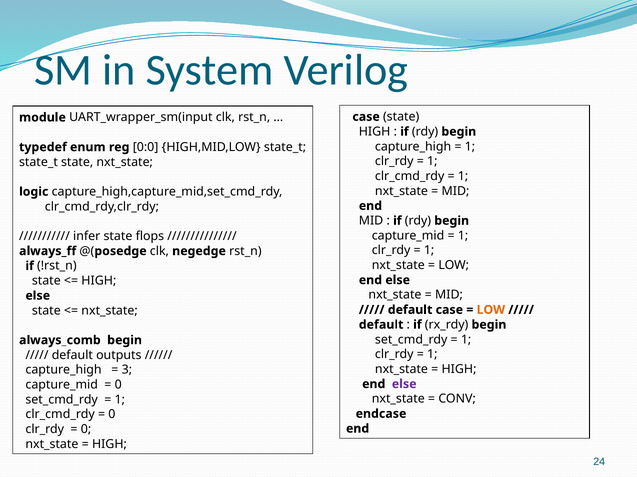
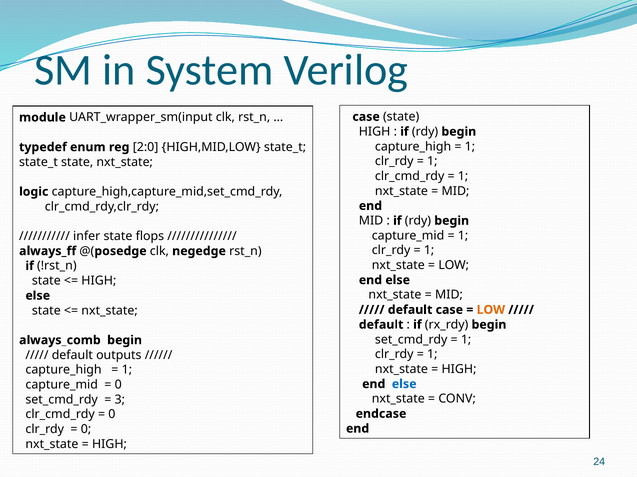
0:0: 0:0 -> 2:0 (146, 147)
3: 3 -> 1 (127, 370)
else colour: purple -> blue (404, 385)
1: 1 -> 3 (120, 400)
